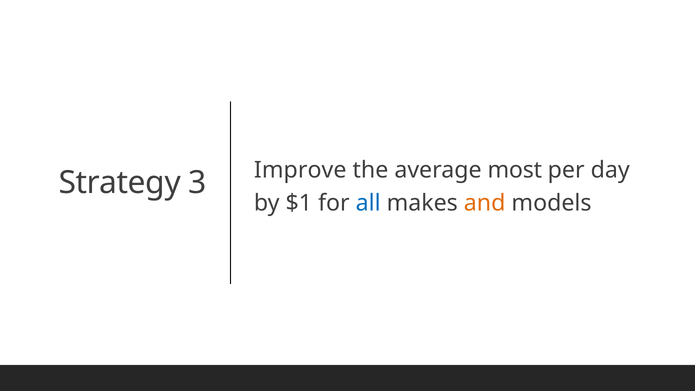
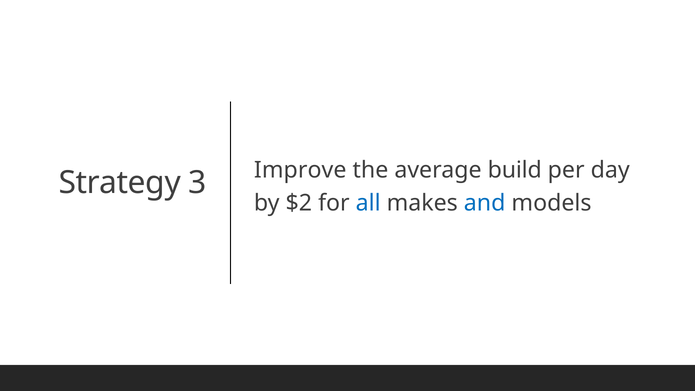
most: most -> build (515, 170)
$1: $1 -> $2 (299, 203)
and colour: orange -> blue (485, 203)
